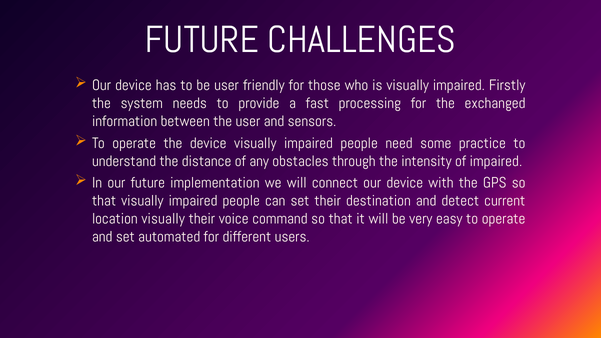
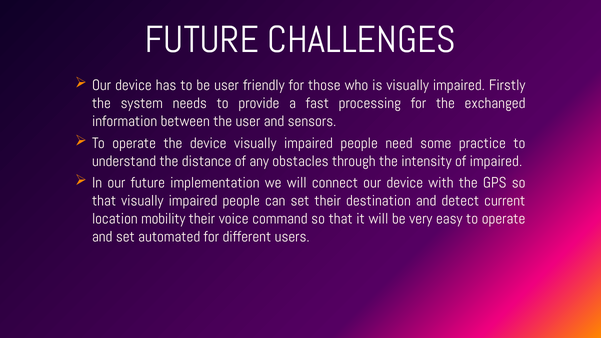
location visually: visually -> mobility (163, 219)
